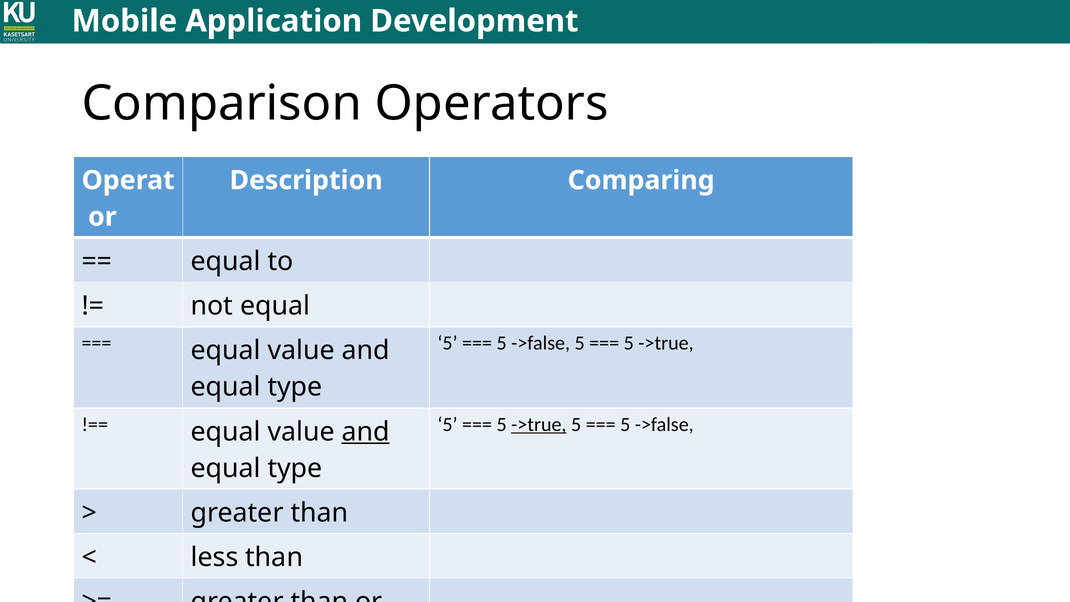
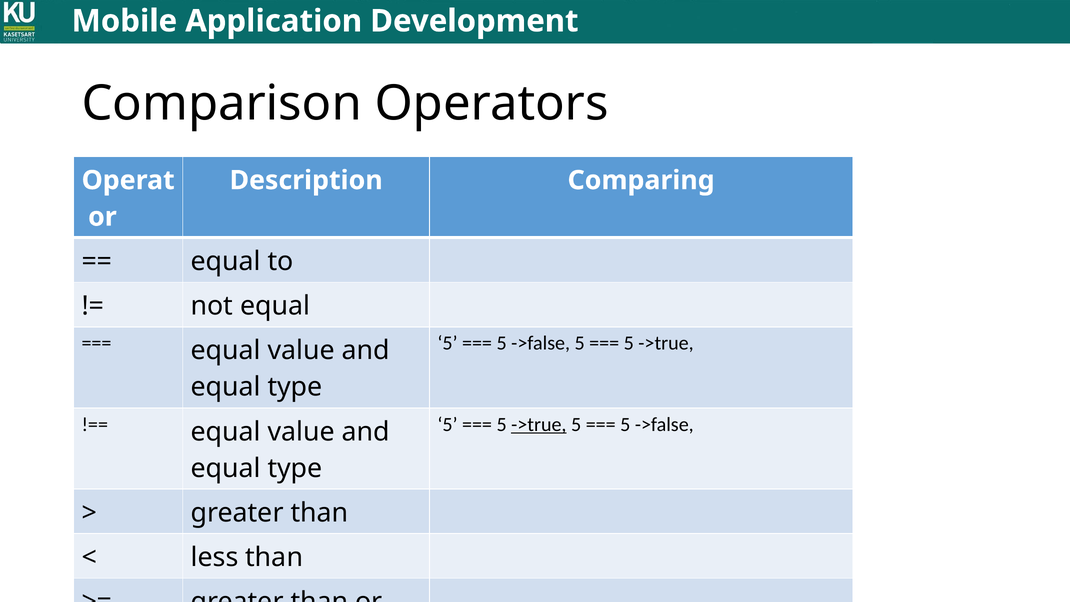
and underline: present -> none (366, 432)
